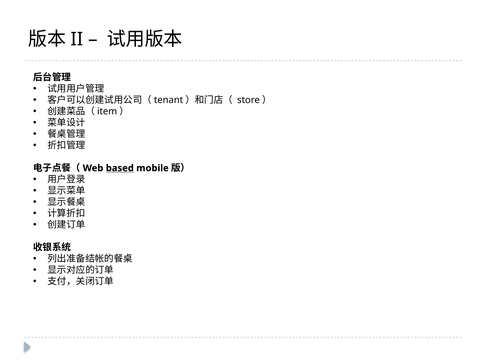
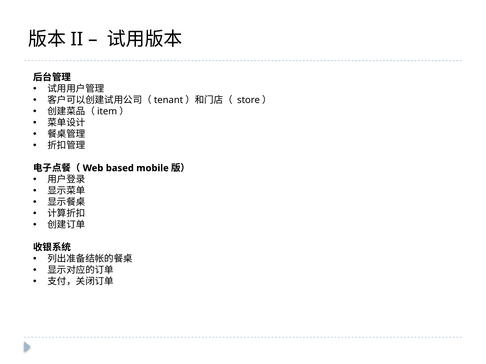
based underline: present -> none (120, 168)
